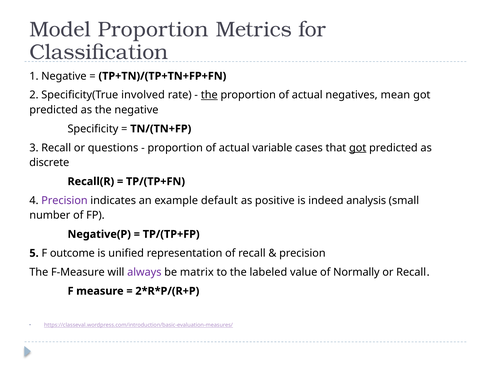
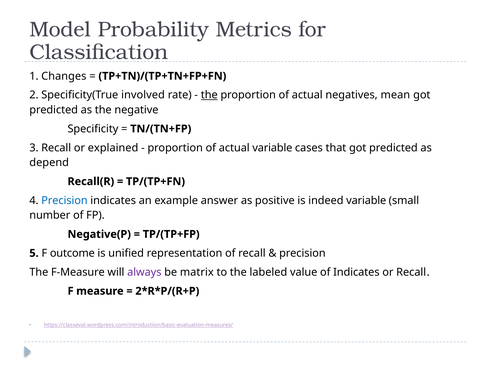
Model Proportion: Proportion -> Probability (153, 29)
1 Negative: Negative -> Changes (64, 76)
questions: questions -> explained (113, 147)
got underline: present -> none (358, 147)
discrete: discrete -> depend (49, 162)
Precision colour: purple -> blue (64, 200)
default: default -> answer (219, 200)
indeed analysis: analysis -> variable (366, 200)
of Normally: Normally -> Indicates (356, 272)
